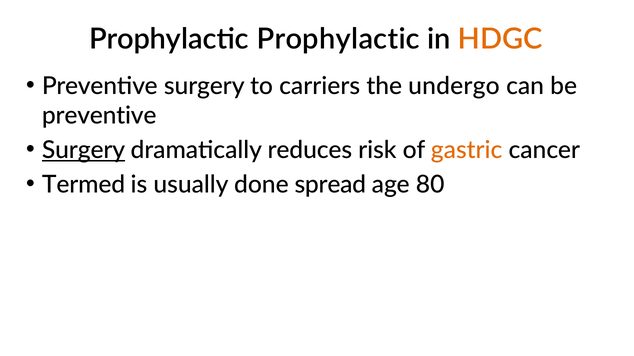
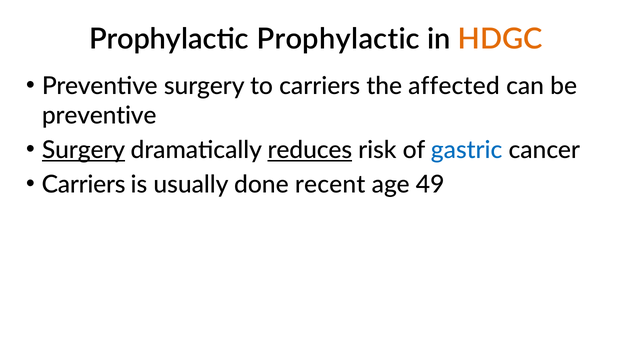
undergo: undergo -> affected (454, 86)
reduces underline: none -> present (310, 150)
gastric colour: orange -> blue (467, 150)
Termed: Termed -> Carriers (84, 185)
spread: spread -> recent (330, 185)
80: 80 -> 49 (430, 185)
